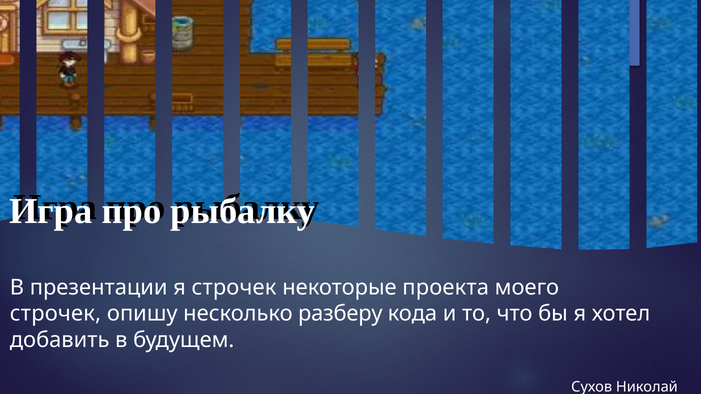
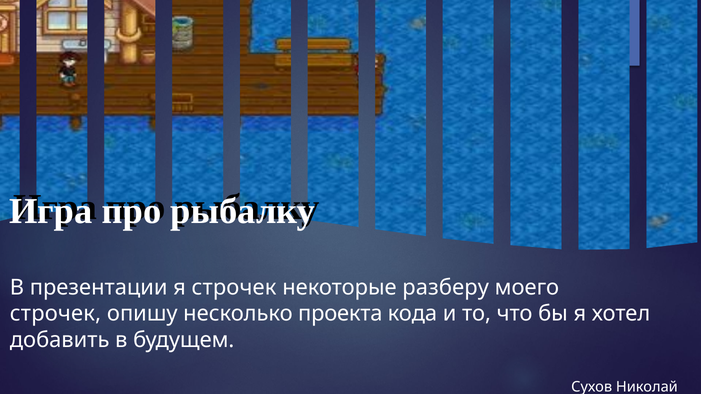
проекта: проекта -> разберу (446, 288)
разберу: разберу -> проекта (340, 314)
